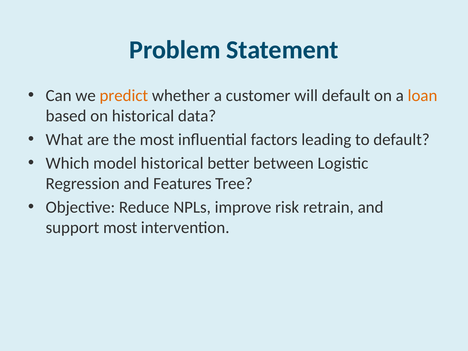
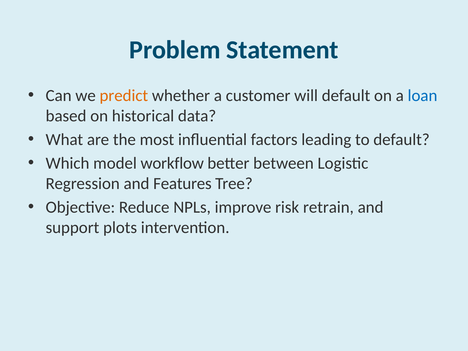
loan colour: orange -> blue (423, 96)
model historical: historical -> workflow (172, 163)
support most: most -> plots (120, 228)
